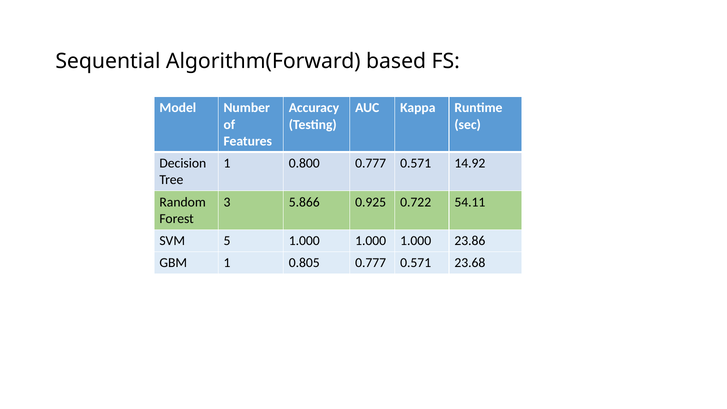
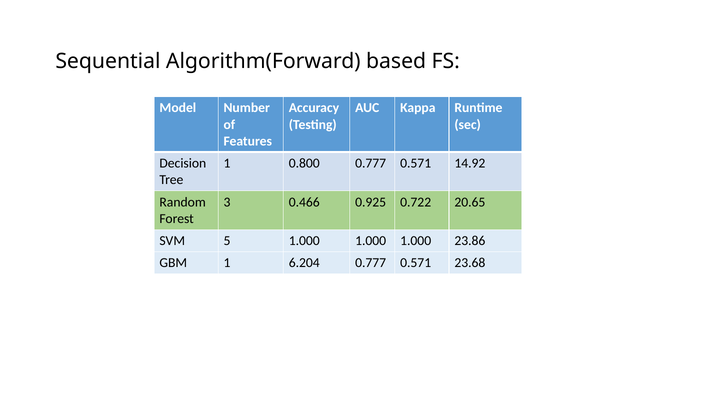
5.866: 5.866 -> 0.466 (304, 202)
54.11: 54.11 -> 20.65 (470, 202)
0.805: 0.805 -> 6.204 (304, 263)
